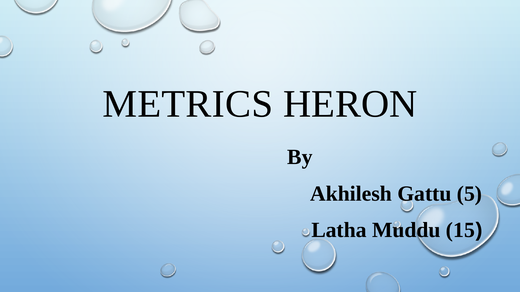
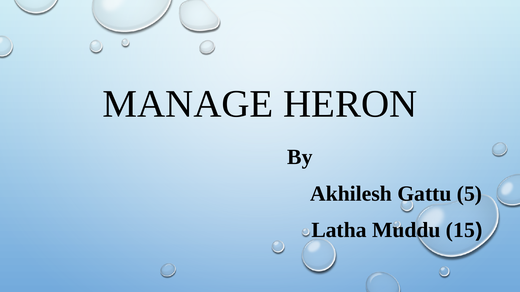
METRICS: METRICS -> MANAGE (188, 104)
